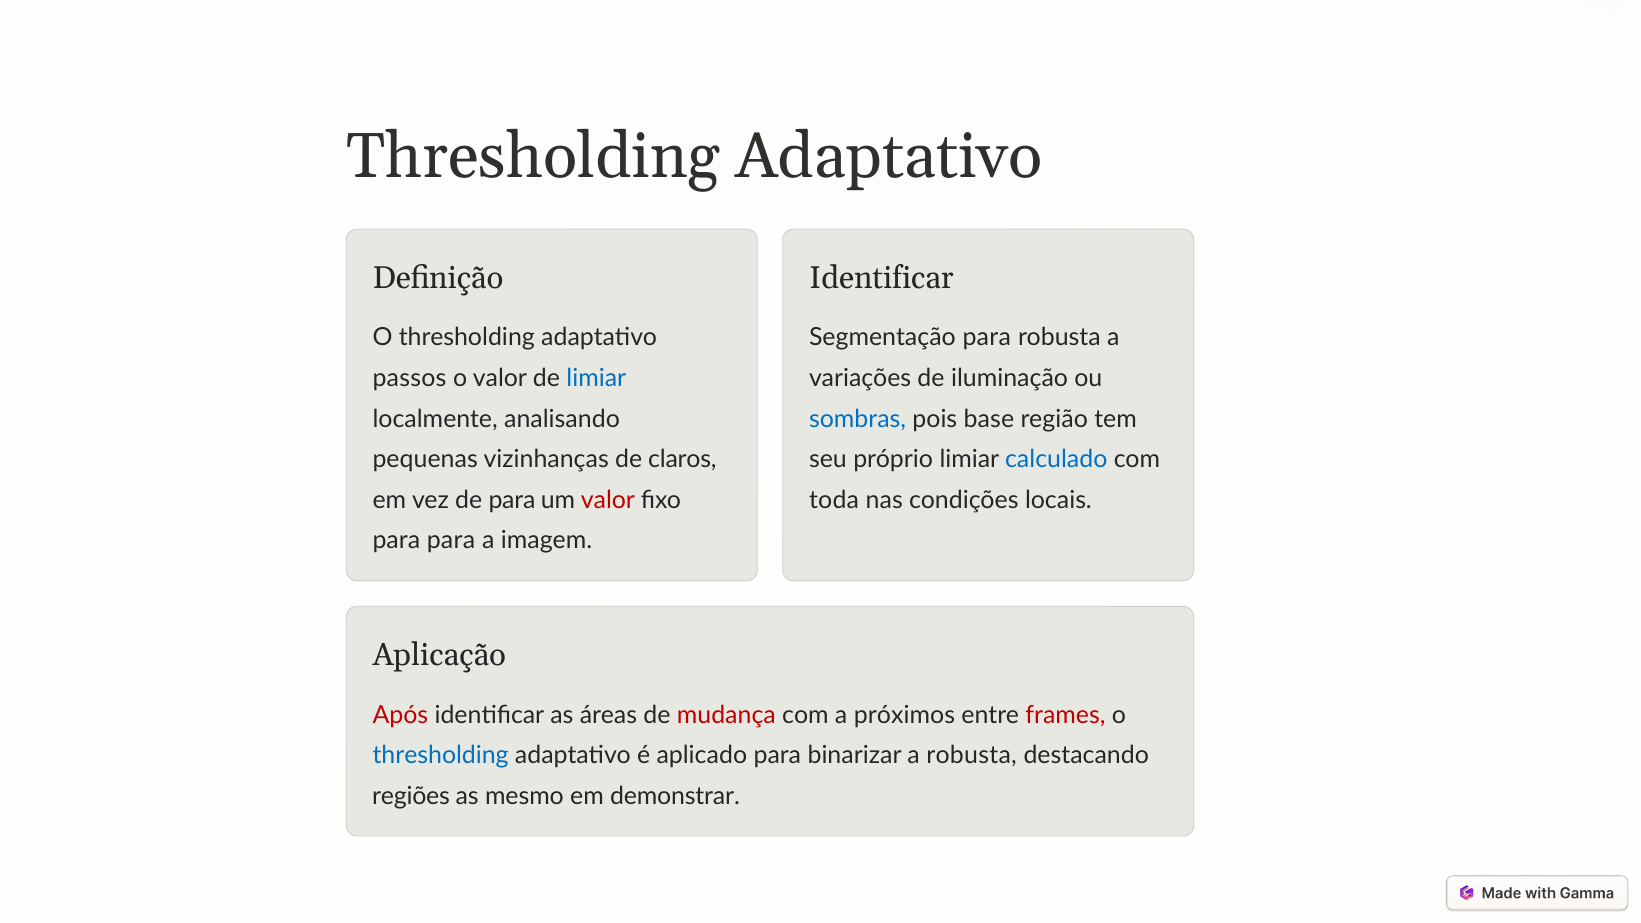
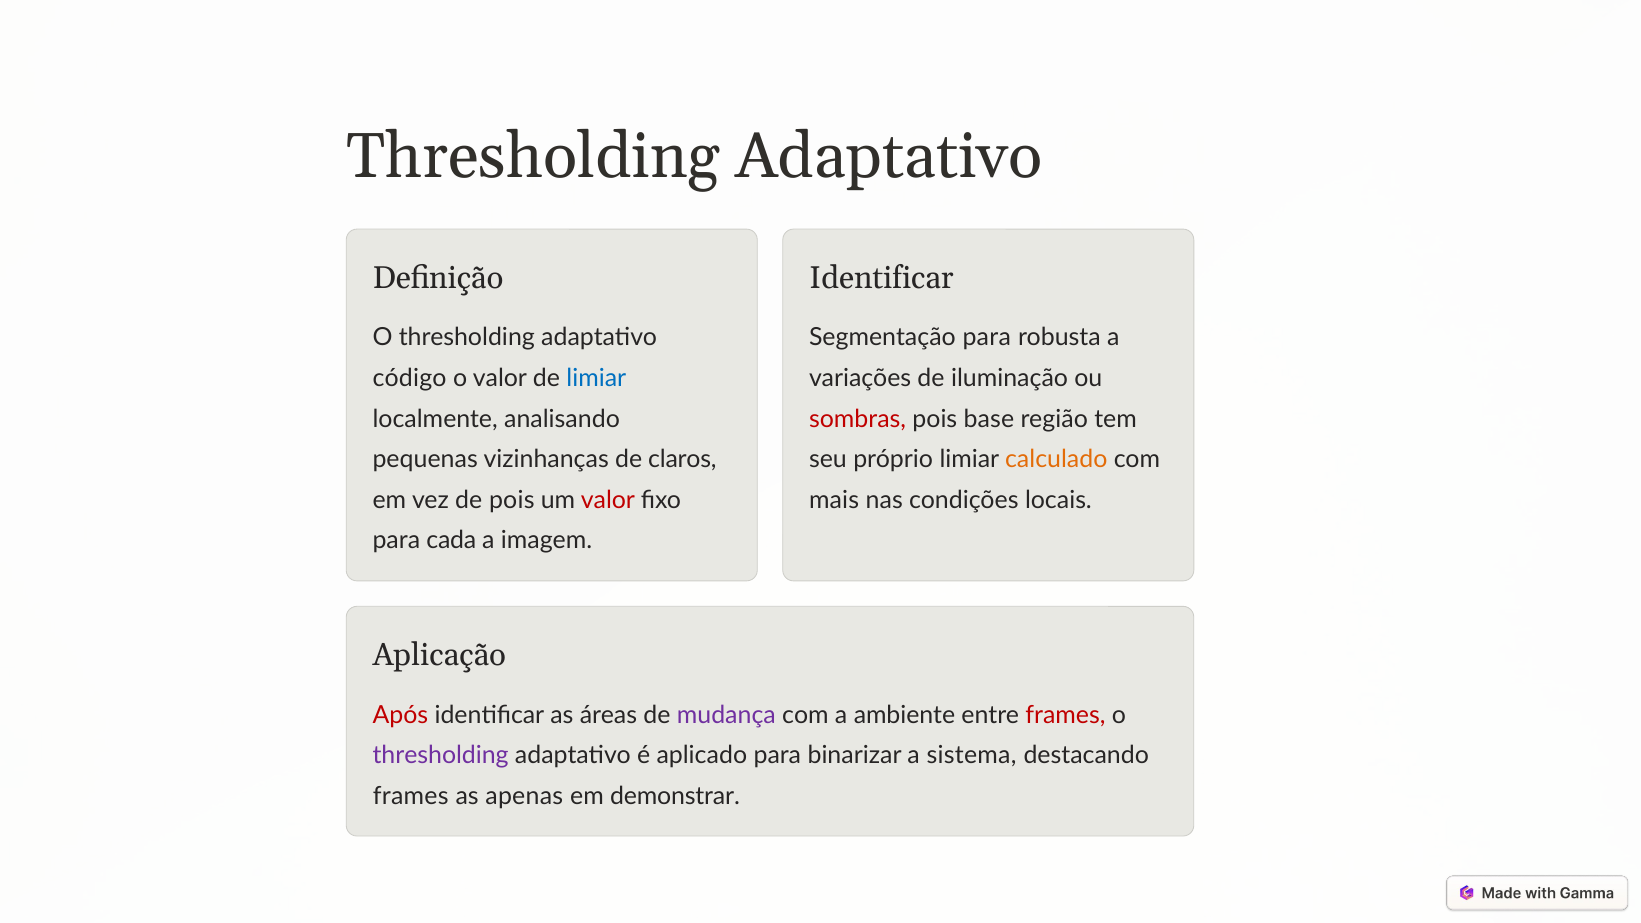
passos: passos -> código (410, 378)
sombras colour: blue -> red (858, 419)
calculado colour: blue -> orange (1056, 459)
de para: para -> pois (512, 500)
toda: toda -> mais (834, 500)
para para: para -> cada (451, 541)
mudança colour: red -> purple (726, 715)
próximos: próximos -> ambiente (904, 715)
thresholding colour: blue -> purple (441, 756)
a robusta: robusta -> sistema (972, 756)
regiões: regiões -> frames (411, 796)
mesmo: mesmo -> apenas (524, 796)
